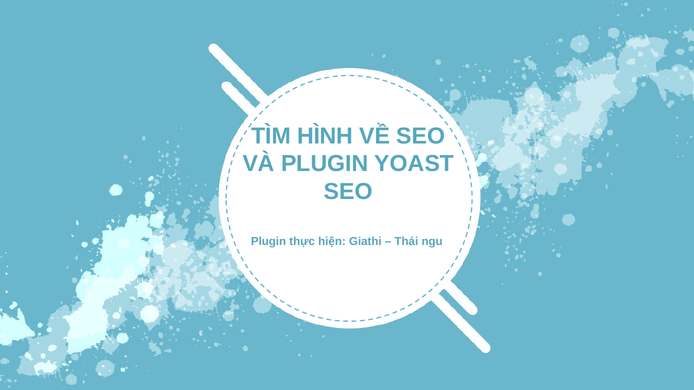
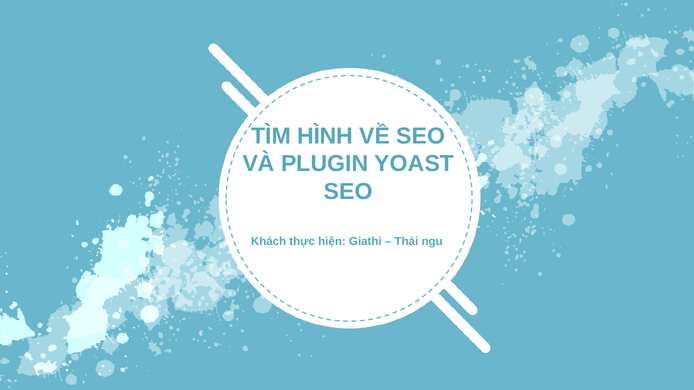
Plugin: Plugin -> Khách (269, 242)
